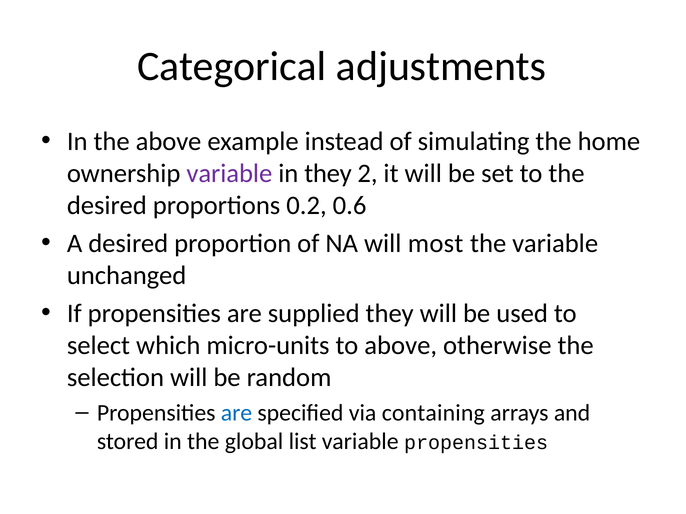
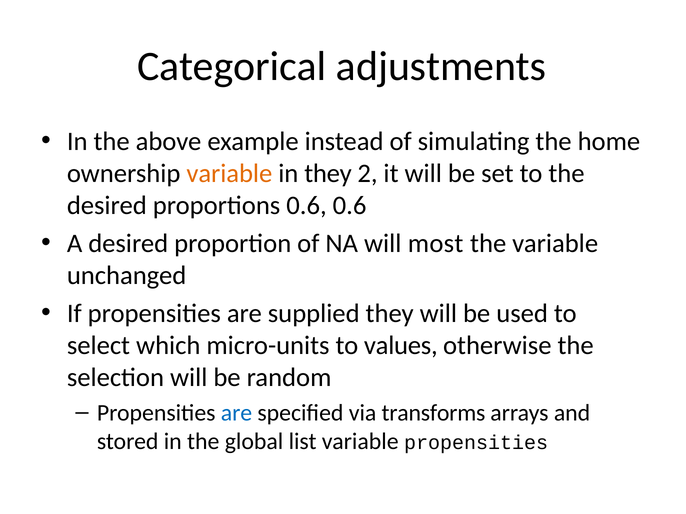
variable colour: purple -> orange (229, 173)
proportions 0.2: 0.2 -> 0.6 (306, 205)
to above: above -> values (401, 346)
containing: containing -> transforms (433, 413)
